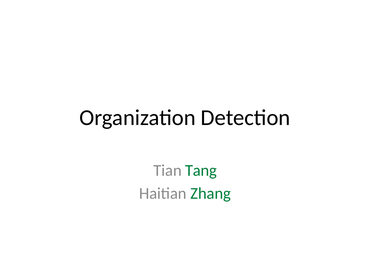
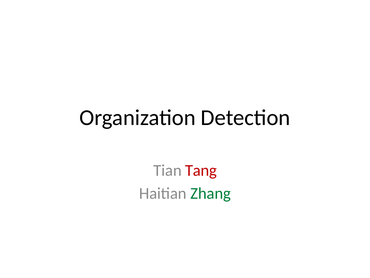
Tang colour: green -> red (201, 170)
